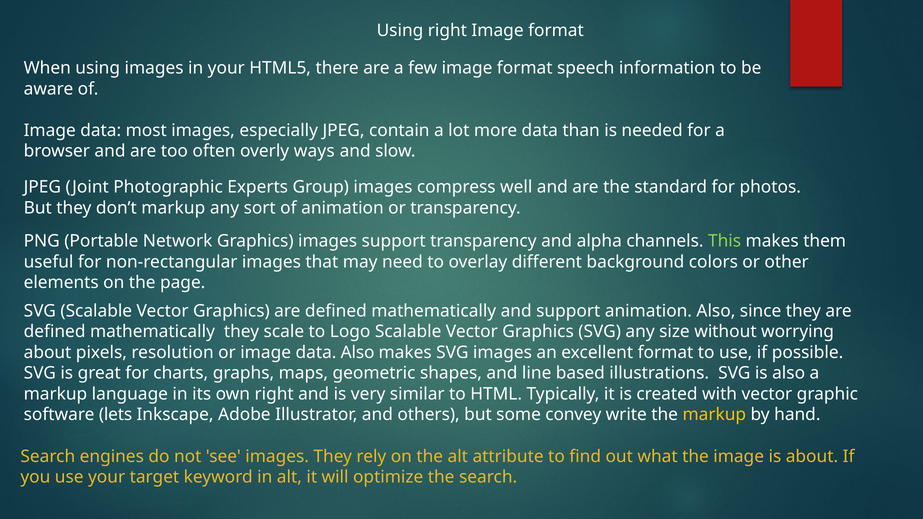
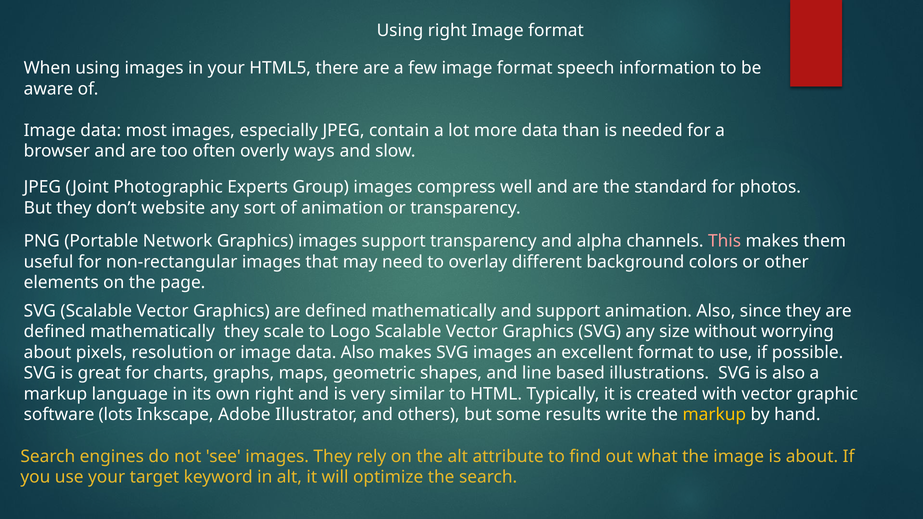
don’t markup: markup -> website (173, 208)
This colour: light green -> pink (725, 241)
lets: lets -> lots (116, 415)
convey: convey -> results (573, 415)
